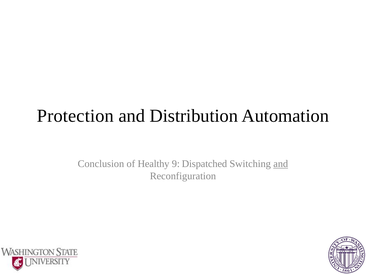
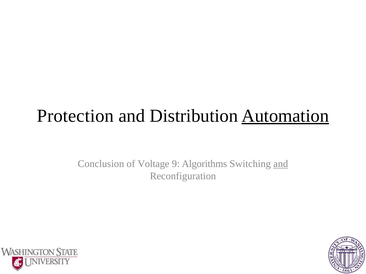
Automation underline: none -> present (285, 116)
Healthy: Healthy -> Voltage (154, 164)
Dispatched: Dispatched -> Algorithms (204, 164)
